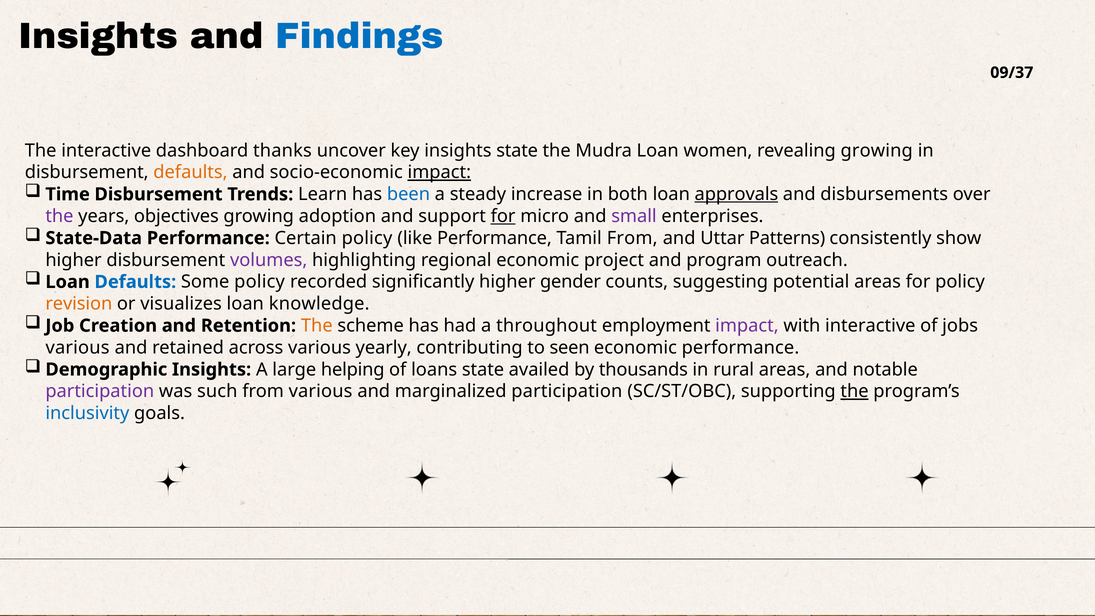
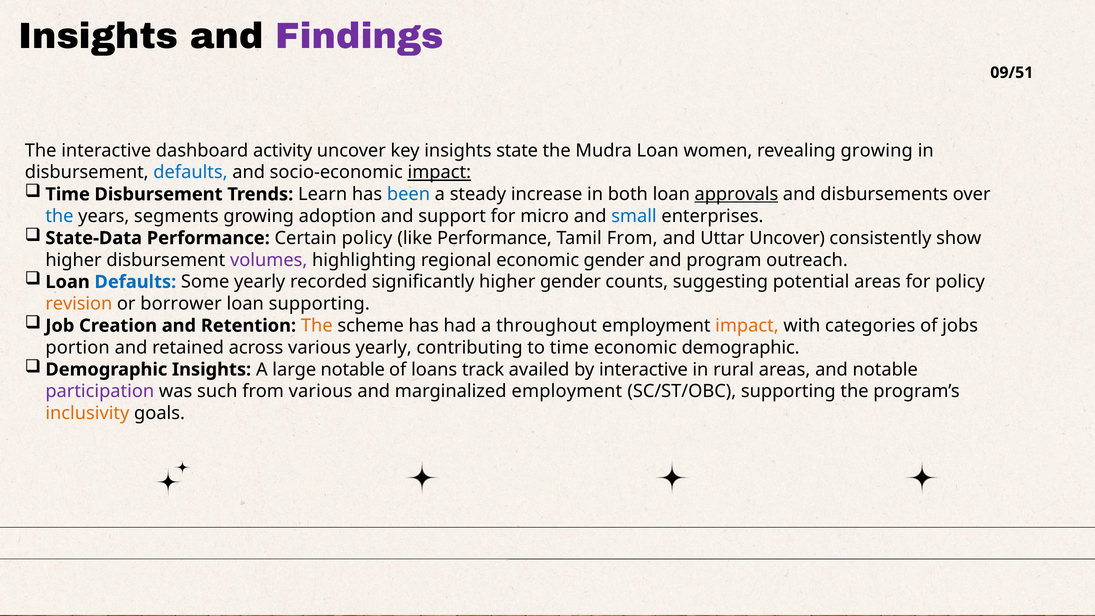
Findings colour: blue -> purple (360, 36)
09/37: 09/37 -> 09/51 (1012, 73)
thanks: thanks -> activity (283, 150)
defaults colour: orange -> blue (190, 172)
the colour: purple -> blue (59, 216)
objectives: objectives -> segments (176, 216)
for underline: present -> none (503, 216)
small colour: purple -> blue (634, 216)
Uttar Patterns: Patterns -> Uncover (787, 238)
economic project: project -> gender (614, 260)
Some policy: policy -> yearly (260, 282)
visualizes: visualizes -> borrower (181, 304)
loan knowledge: knowledge -> supporting (319, 304)
impact colour: purple -> orange (747, 326)
with interactive: interactive -> categories (870, 326)
various: various -> portion (78, 348)
to seen: seen -> time (569, 348)
economic performance: performance -> demographic (741, 348)
large helping: helping -> notable (353, 369)
loans state: state -> track (483, 369)
by thousands: thousands -> interactive (643, 369)
marginalized participation: participation -> employment (567, 391)
the underline: present -> none (855, 391)
inclusivity colour: blue -> orange (87, 413)
